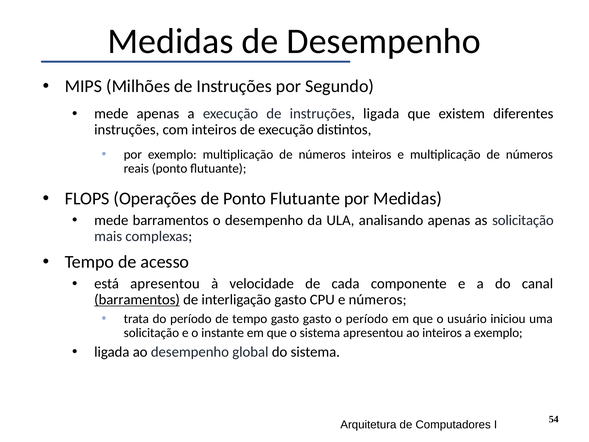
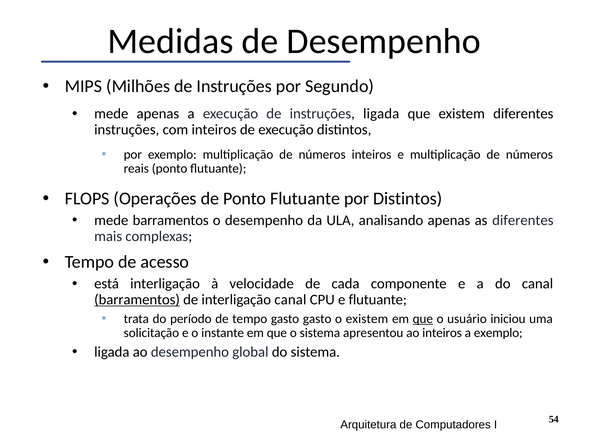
por Medidas: Medidas -> Distintos (408, 198)
as solicitação: solicitação -> diferentes (523, 220)
está apresentou: apresentou -> interligação (165, 284)
interligação gasto: gasto -> canal (290, 300)
e números: números -> flutuante (378, 300)
o período: período -> existem (367, 319)
que underline: none -> present (423, 319)
